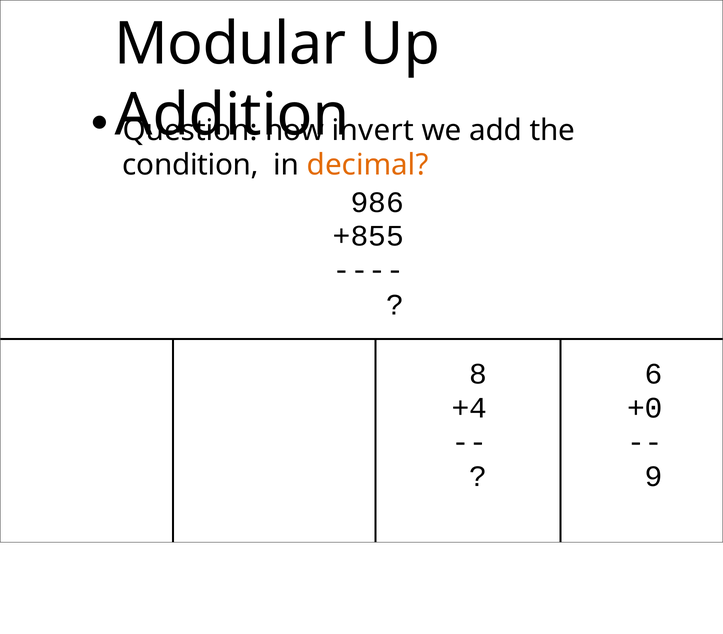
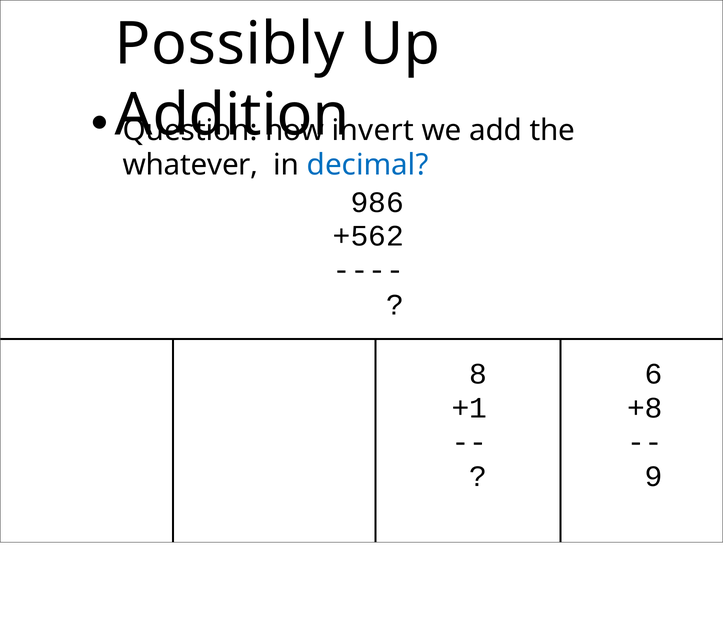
Modular: Modular -> Possibly (230, 44)
condition: condition -> whatever (191, 165)
decimal colour: orange -> blue (368, 165)
+855: +855 -> +562 (368, 236)
+4: +4 -> +1 (469, 408)
+0: +0 -> +8 (645, 408)
